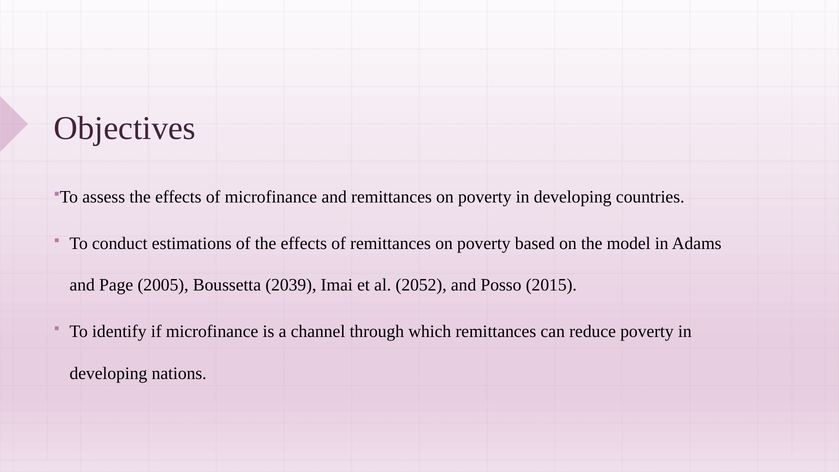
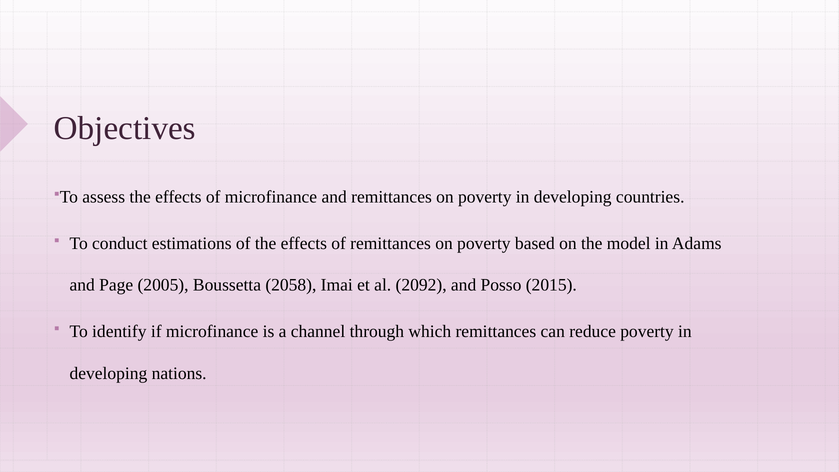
2039: 2039 -> 2058 (291, 285)
2052: 2052 -> 2092 (421, 285)
